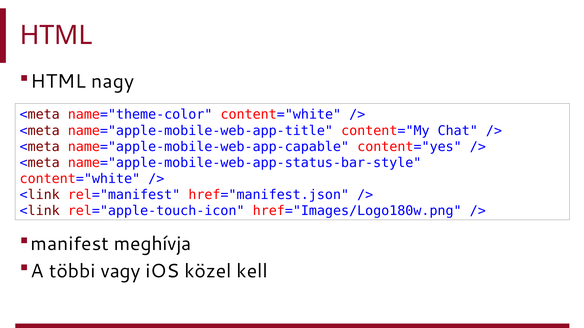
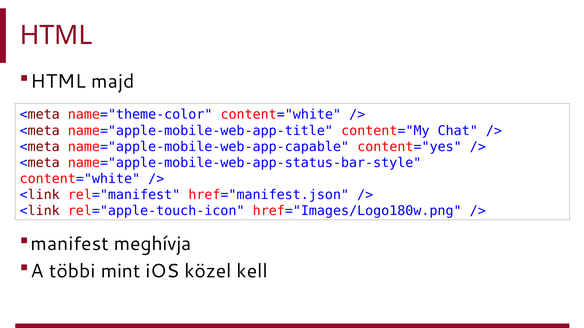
nagy: nagy -> majd (113, 82)
vagy: vagy -> mint (121, 271)
